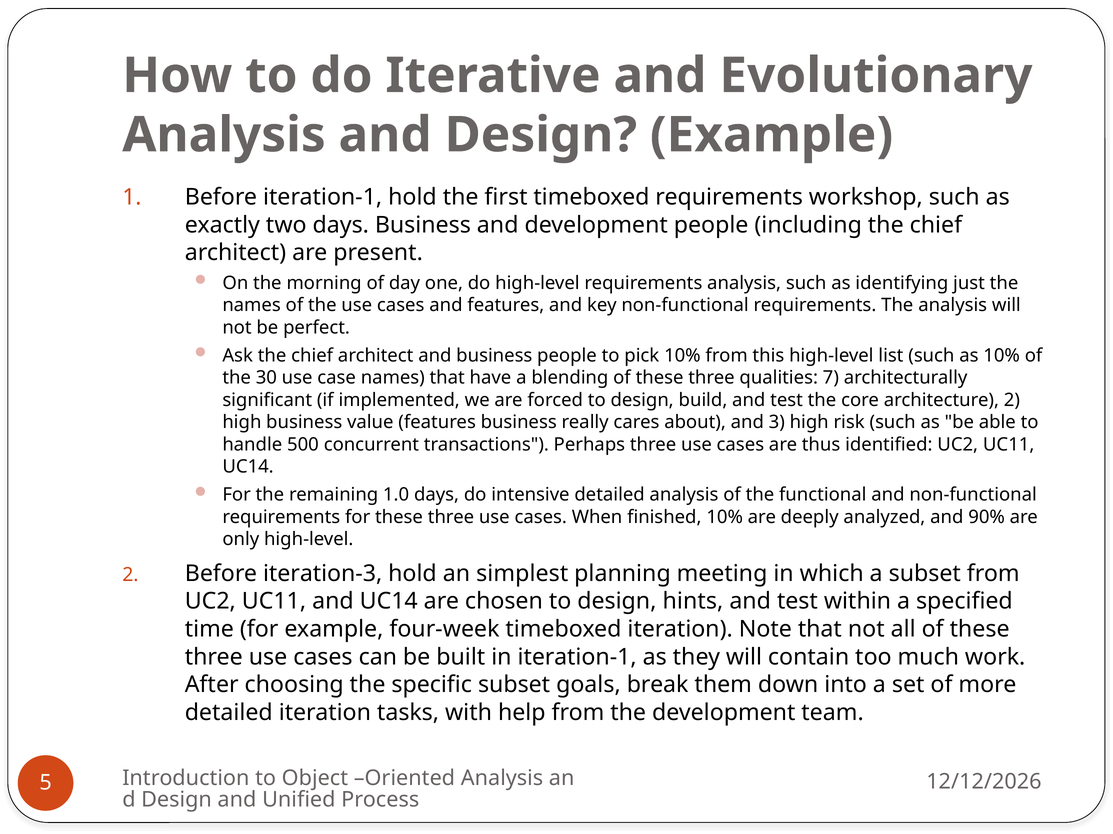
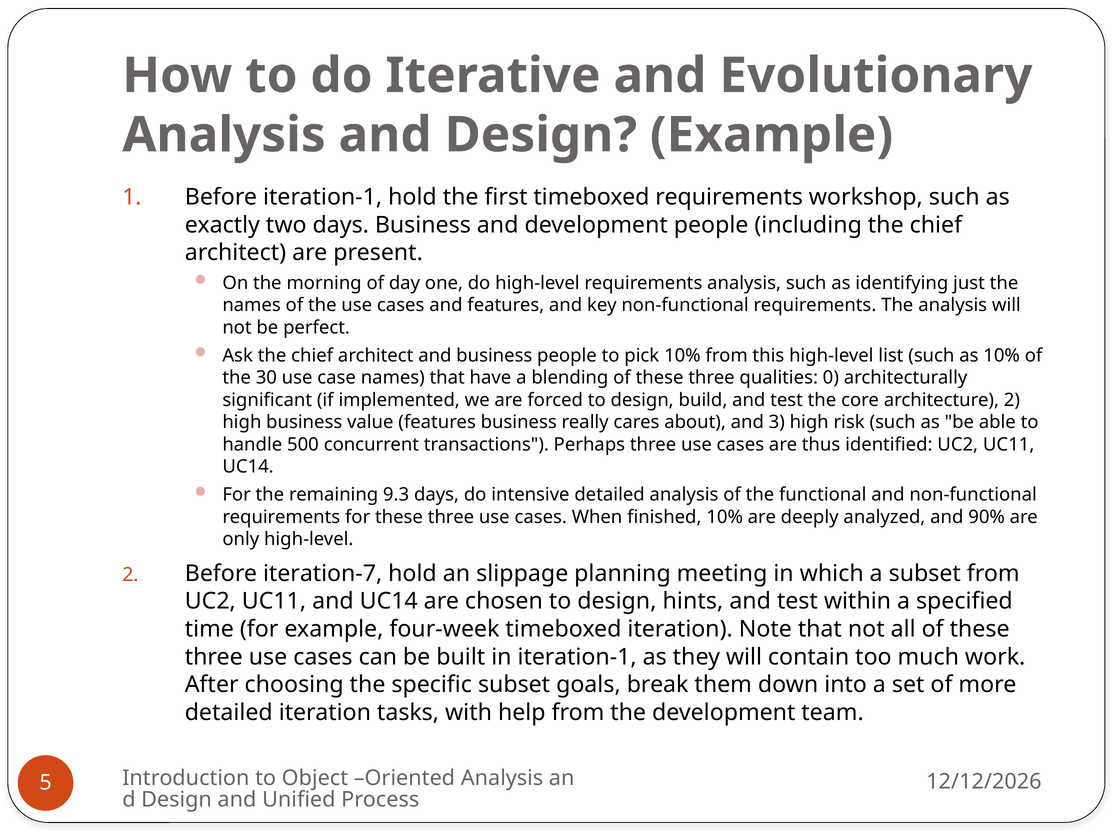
7: 7 -> 0 (831, 378)
1.0: 1.0 -> 9.3 (396, 495)
iteration-3: iteration-3 -> iteration-7 (323, 574)
simplest: simplest -> slippage (522, 574)
